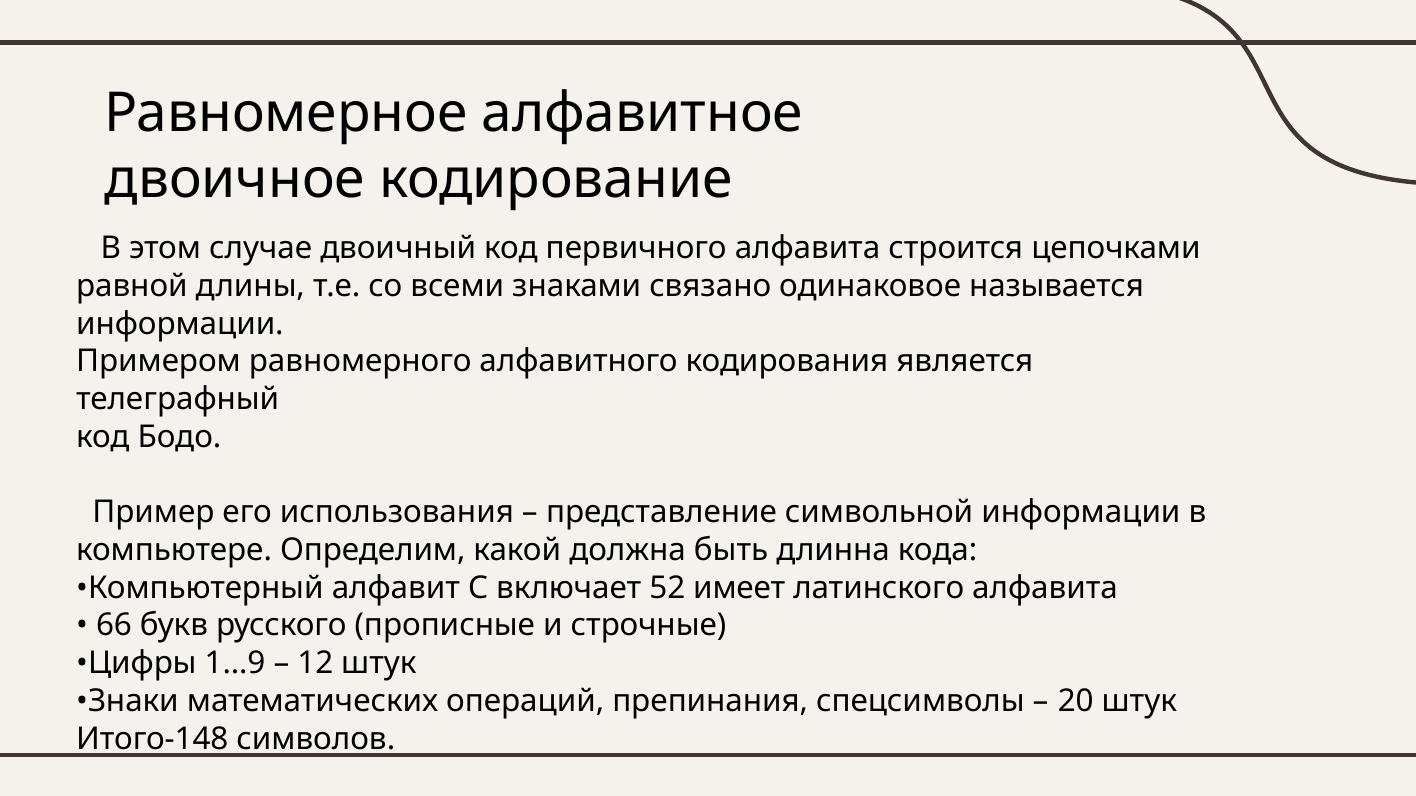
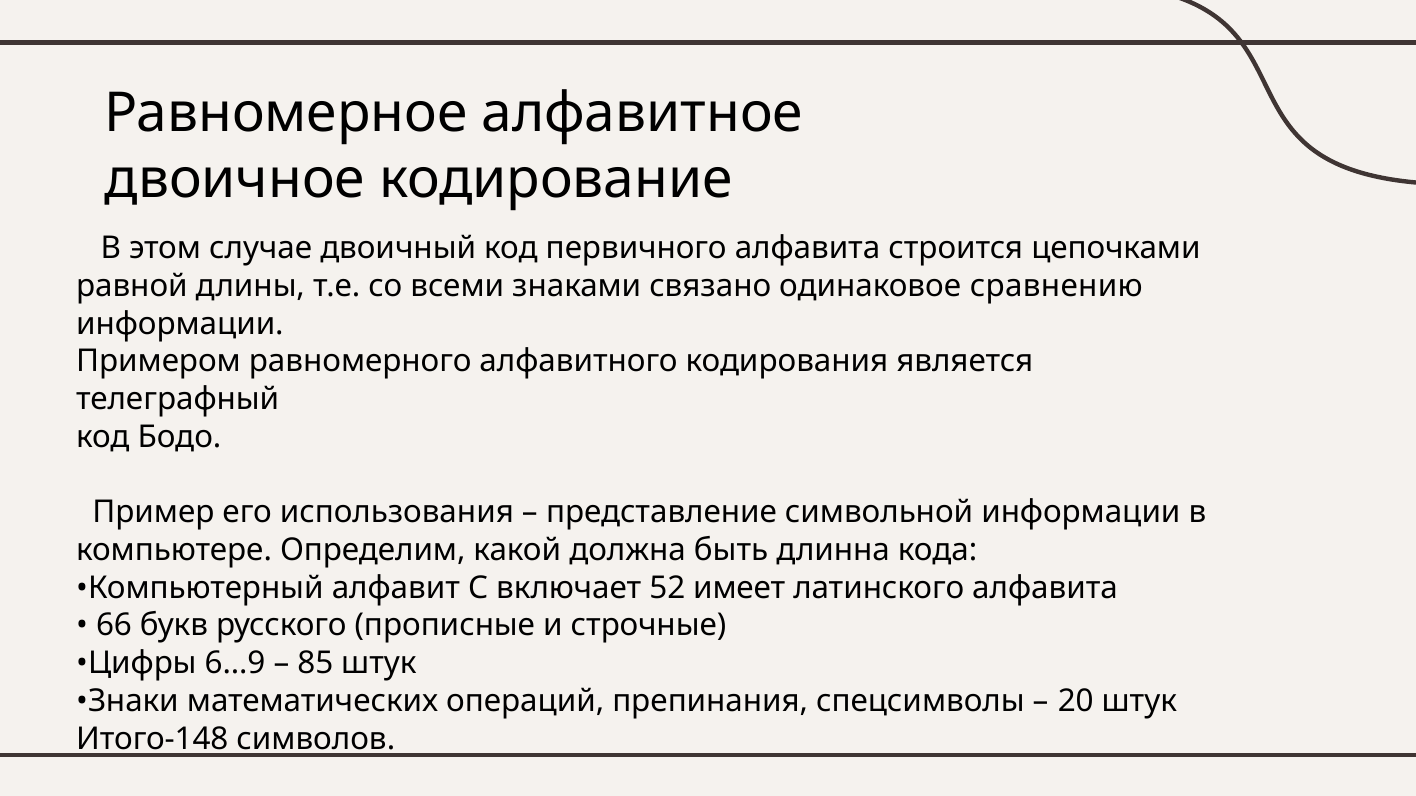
называется: называется -> сравнению (1056, 286)
1…9: 1…9 -> 6…9 (235, 664)
12: 12 -> 85 (315, 664)
